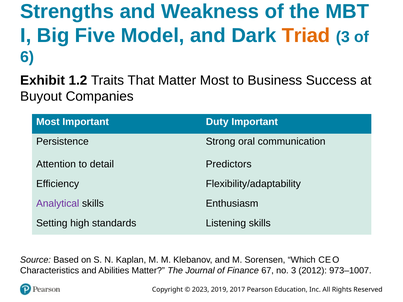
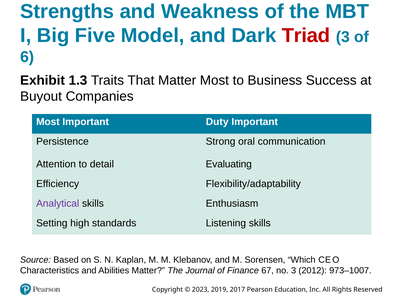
Triad colour: orange -> red (306, 36)
1.2: 1.2 -> 1.3 (78, 80)
Predictors: Predictors -> Evaluating (229, 164)
